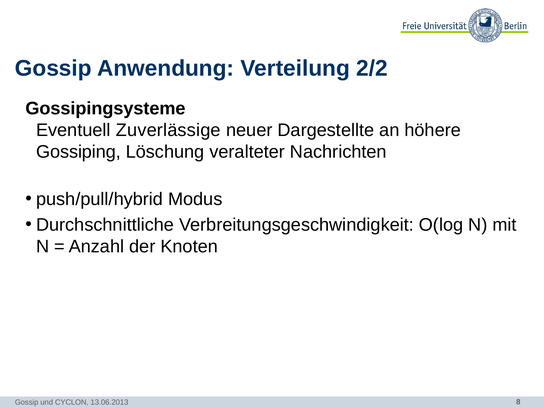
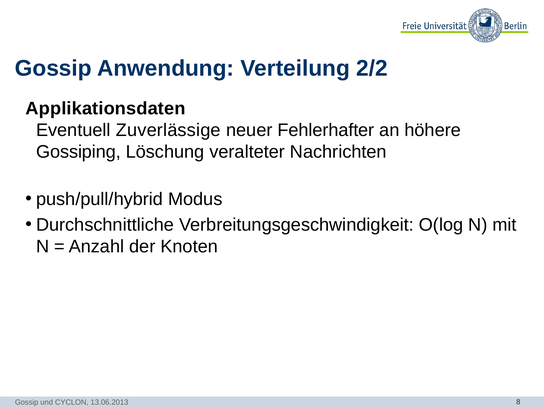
Gossipingsysteme: Gossipingsysteme -> Applikationsdaten (106, 108)
Dargestellte: Dargestellte -> Fehlerhafter (326, 130)
